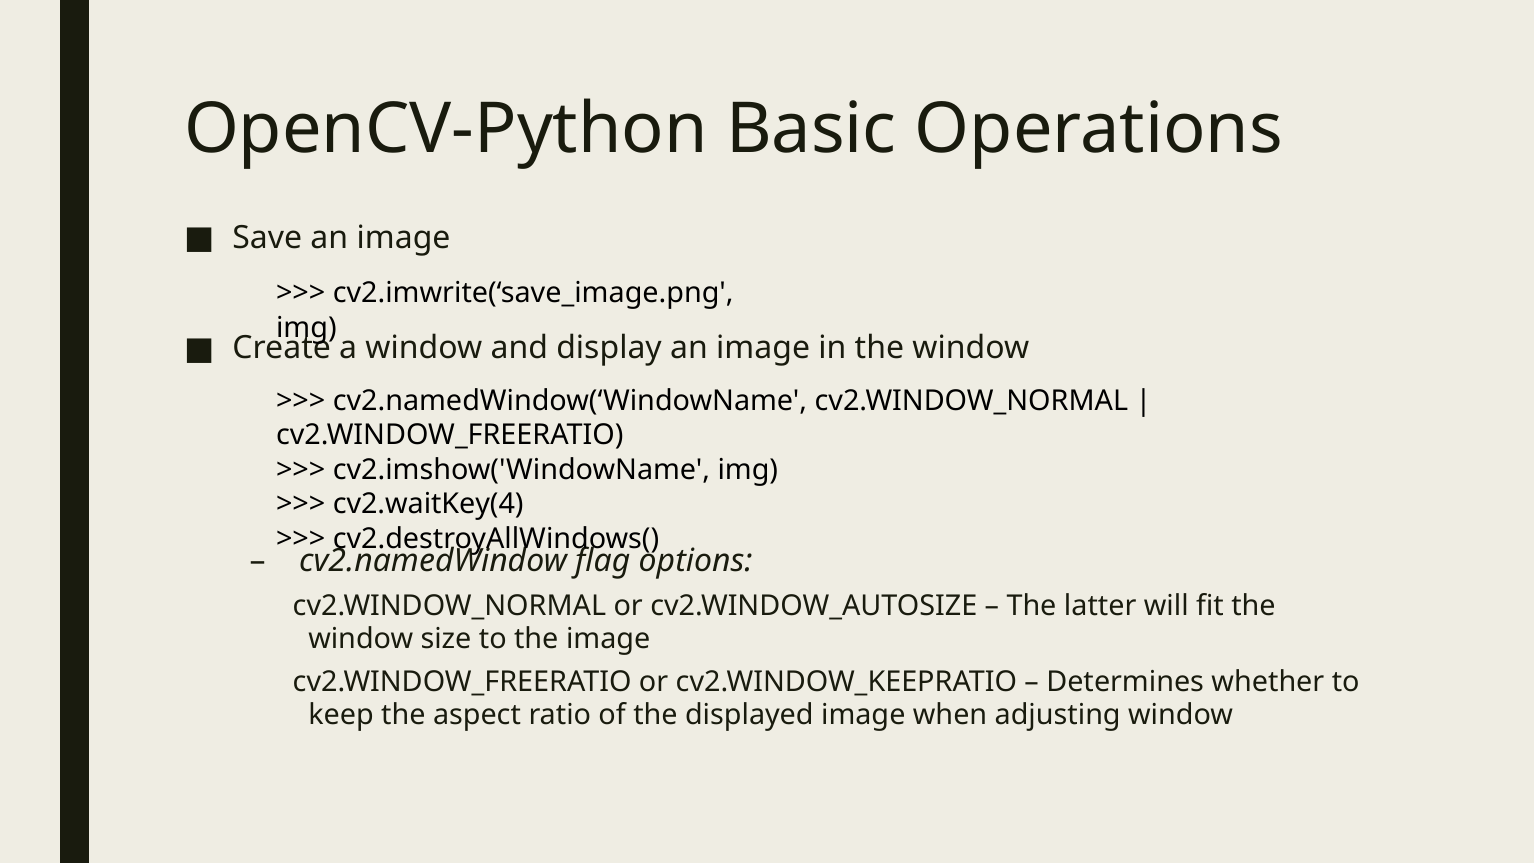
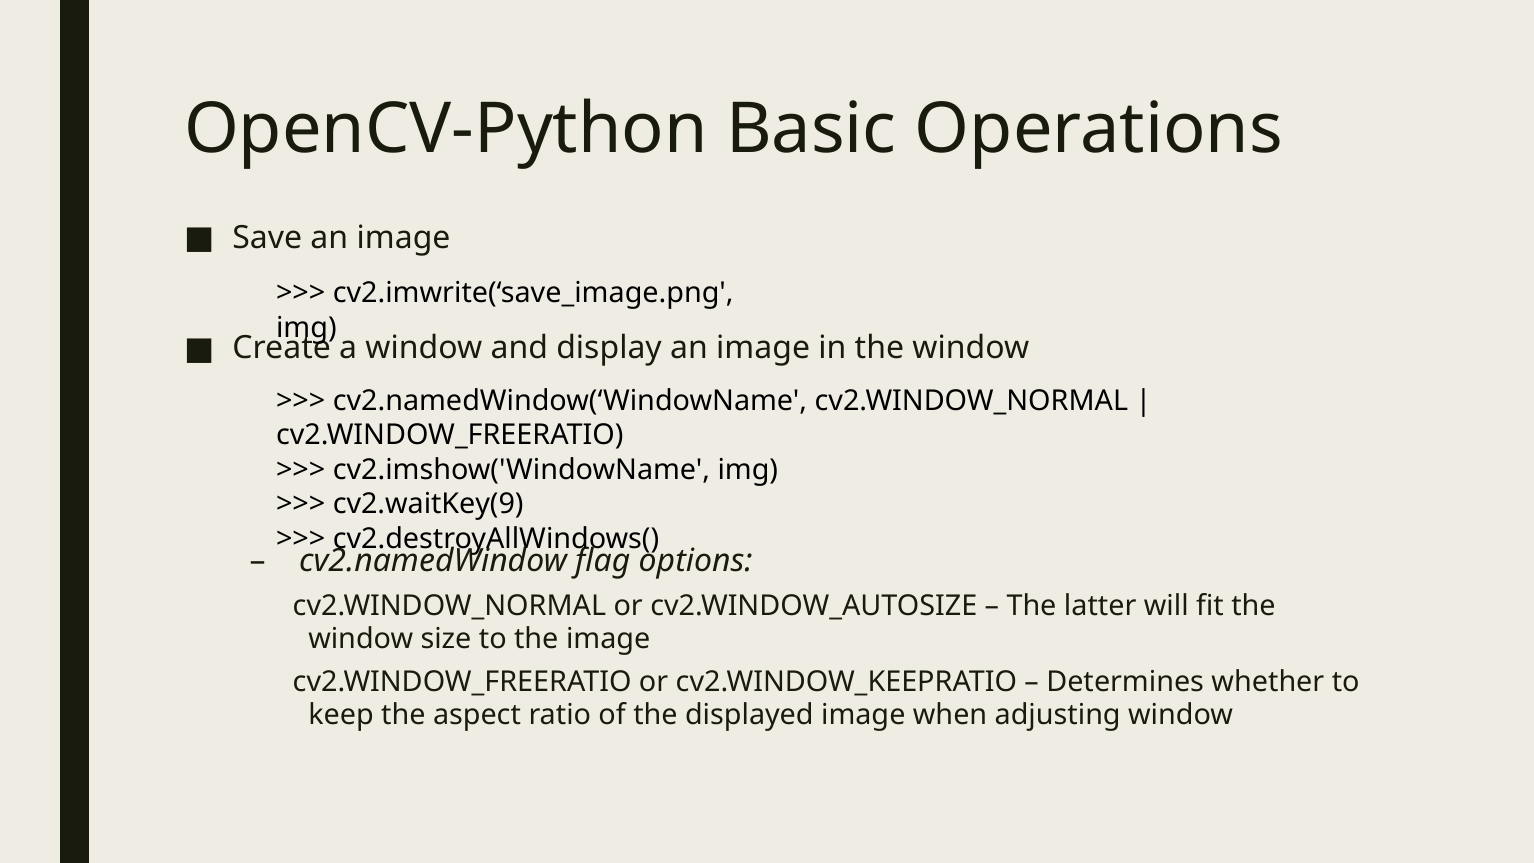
cv2.waitKey(4: cv2.waitKey(4 -> cv2.waitKey(9 (428, 504)
